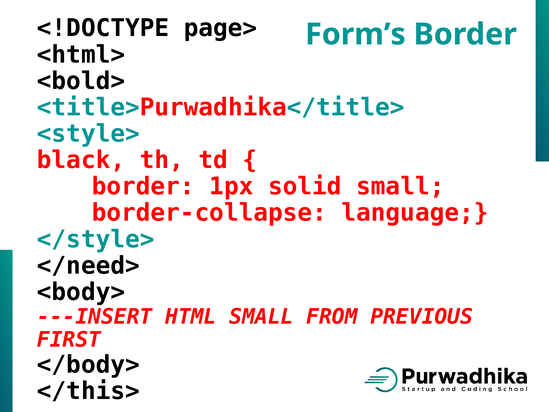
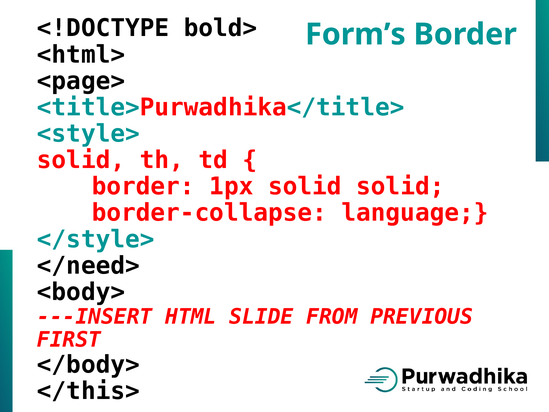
page>: page> -> bold> (221, 28)
<bold>: <bold> -> <page> (81, 81)
black: black -> solid (81, 160)
solid small: small -> solid (400, 186)
HTML SMALL: SMALL -> SLIDE (261, 317)
